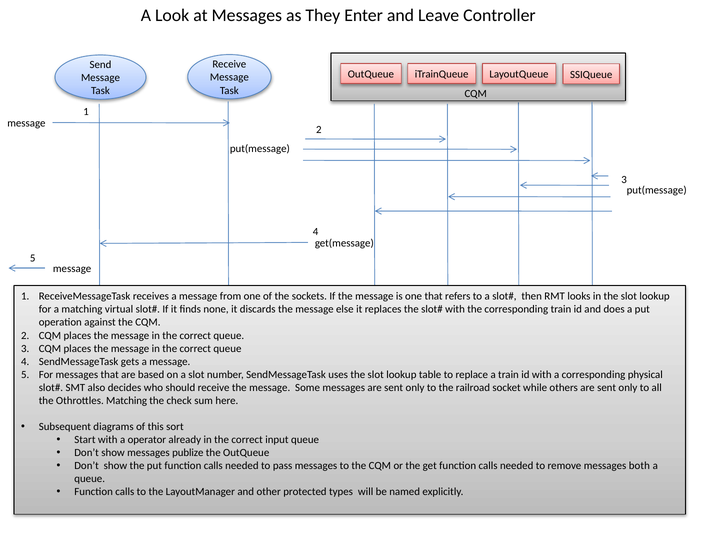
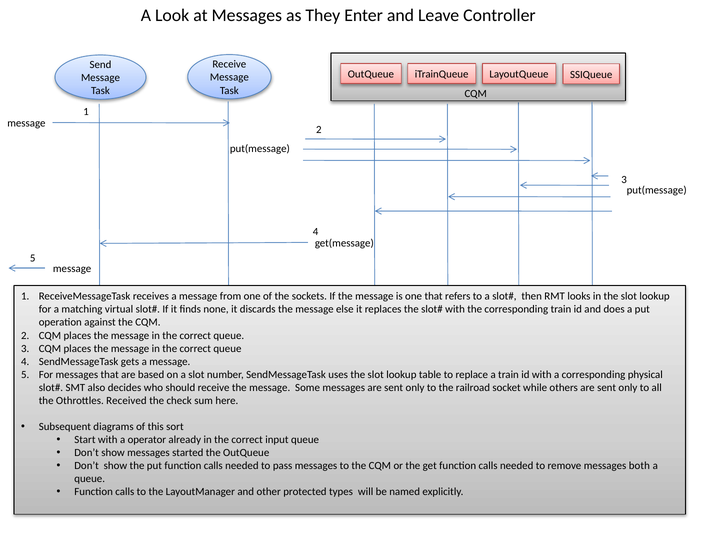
Othrottles Matching: Matching -> Received (126, 401)
publize: publize -> started (188, 453)
